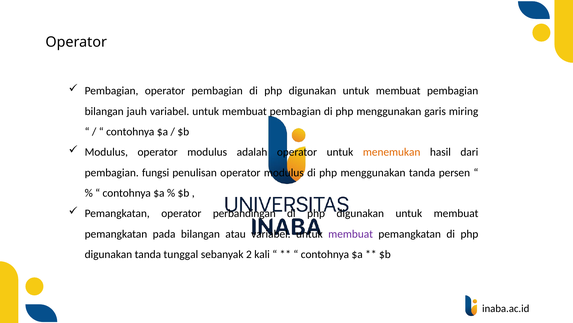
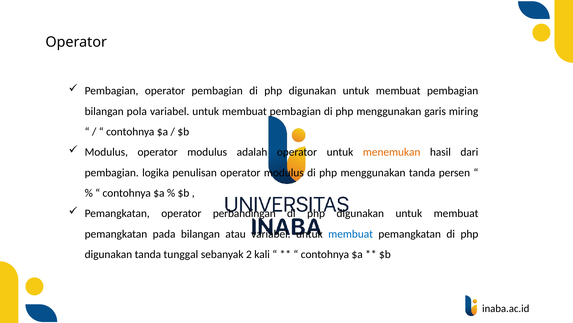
jauh: jauh -> pola (137, 111)
fungsi: fungsi -> logika (156, 172)
membuat colour: purple -> blue (351, 233)
